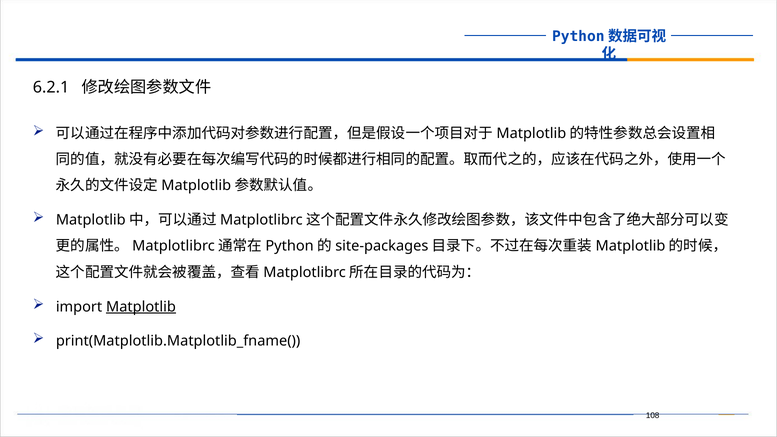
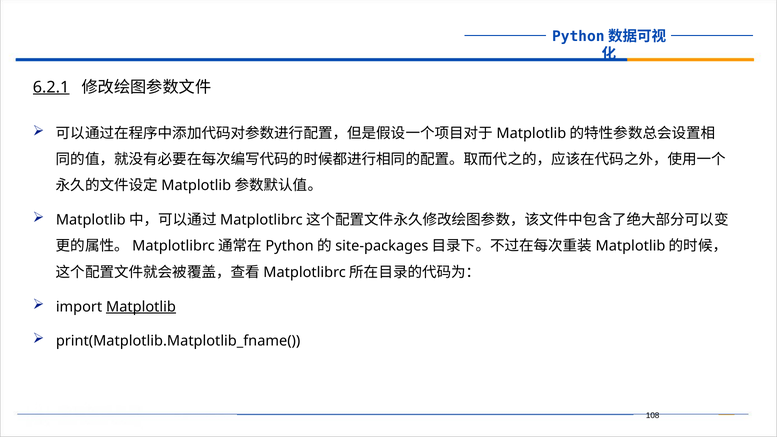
6.2.1 underline: none -> present (51, 87)
